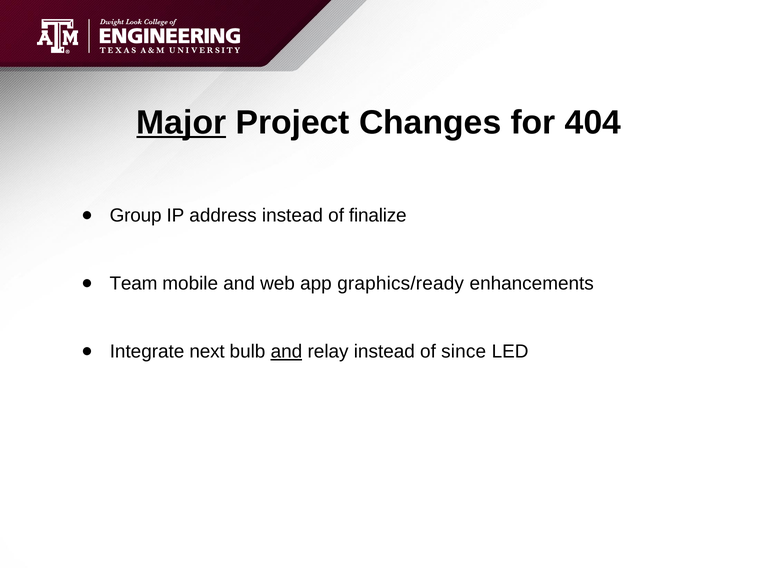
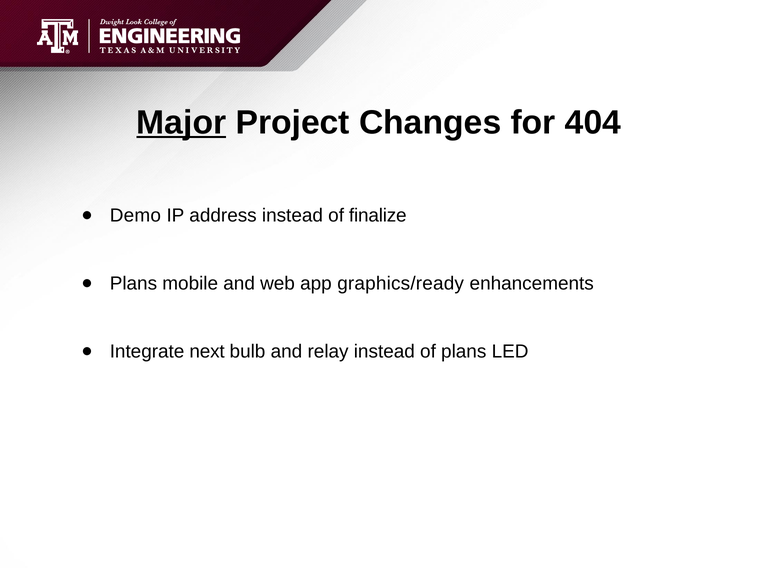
Group: Group -> Demo (135, 216)
Team: Team -> Plans (133, 284)
and underline: present -> none (286, 352)
of since: since -> plans (464, 352)
